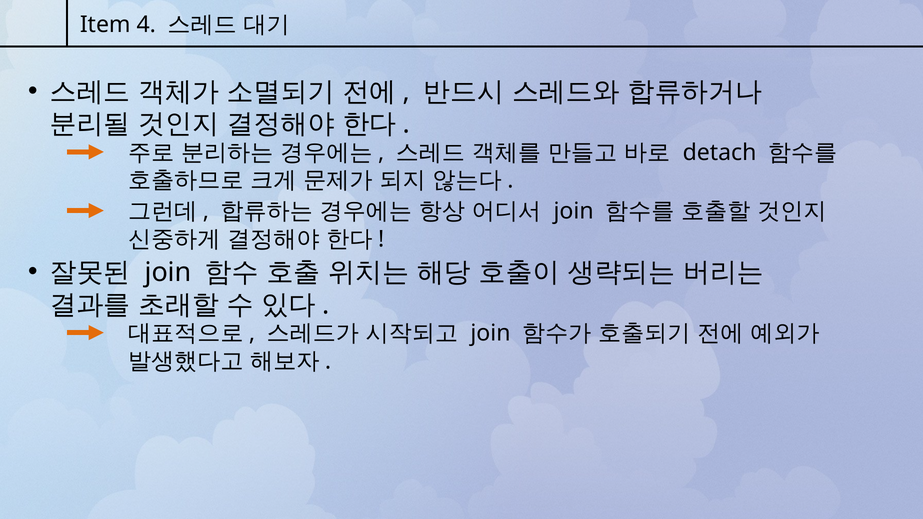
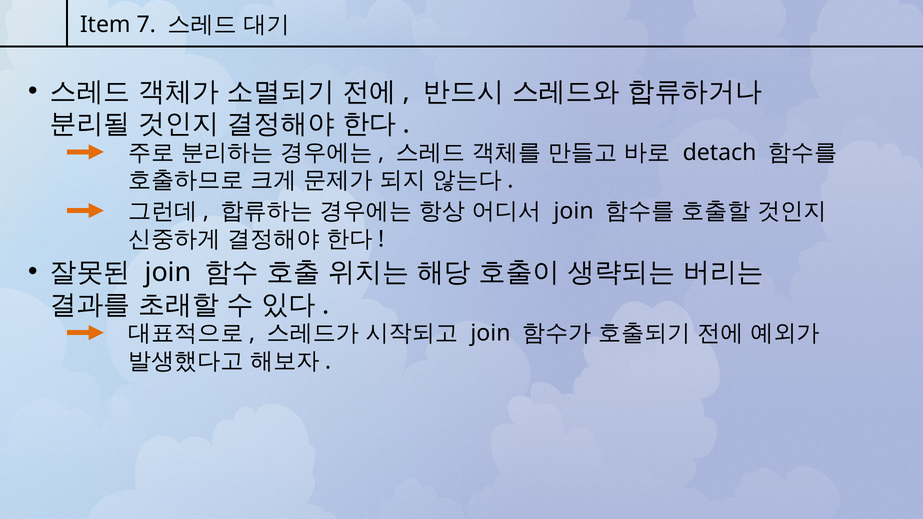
4: 4 -> 7 (146, 25)
